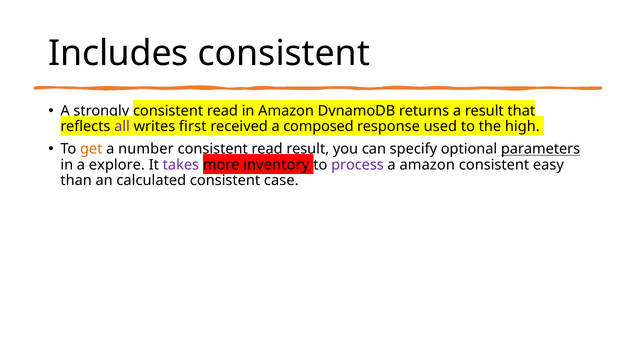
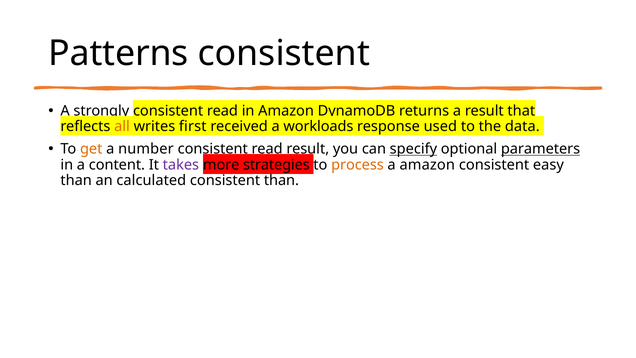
Includes: Includes -> Patterns (119, 53)
all colour: purple -> orange (122, 127)
composed: composed -> workloads (318, 127)
high: high -> data (522, 127)
specify underline: none -> present (413, 149)
explore: explore -> content (117, 165)
inventory: inventory -> strategies (276, 165)
process colour: purple -> orange (357, 165)
consistent case: case -> than (281, 180)
